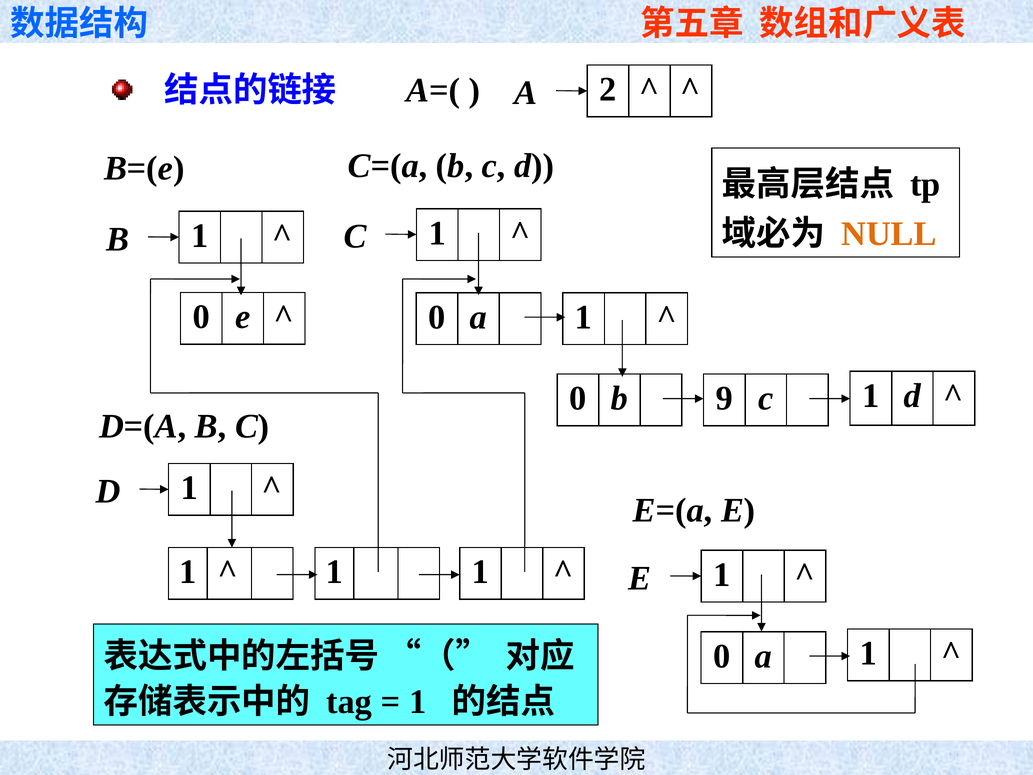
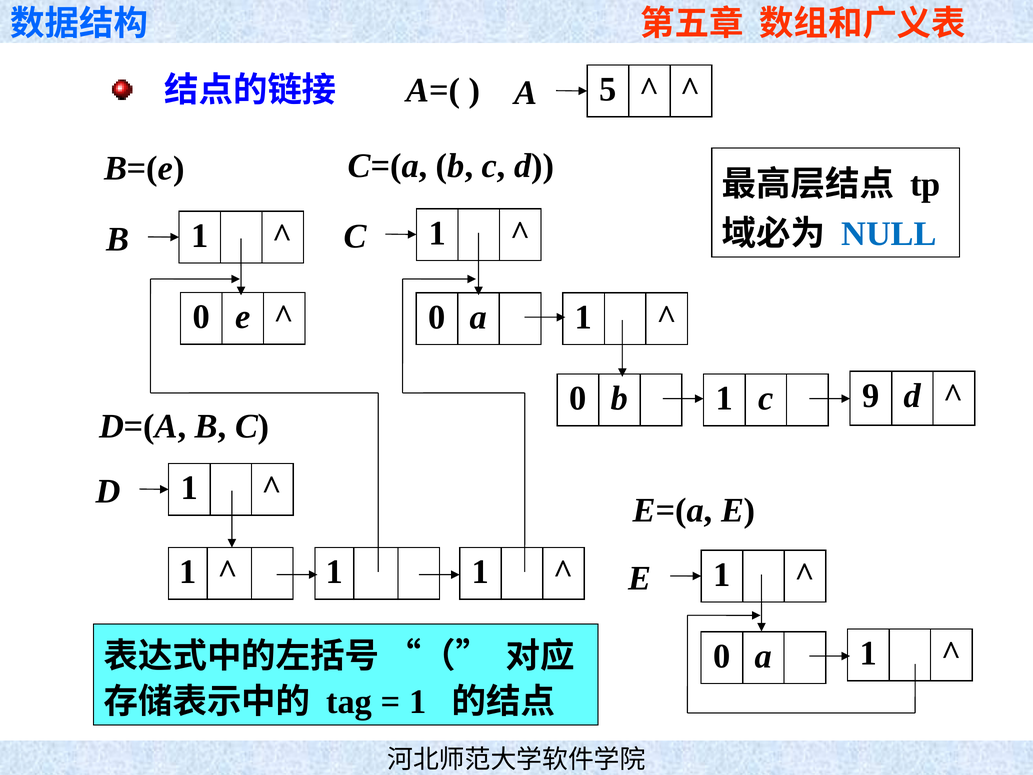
2: 2 -> 5 (608, 90)
NULL colour: orange -> blue (889, 234)
0 b 9: 9 -> 1 (724, 398)
1: 1 -> 9 (871, 396)
